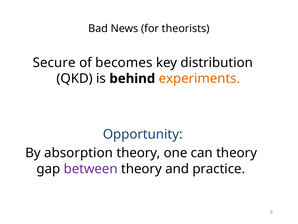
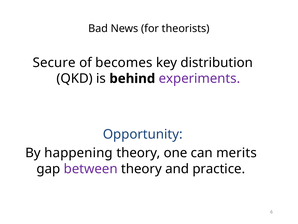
experiments colour: orange -> purple (199, 78)
absorption: absorption -> happening (79, 153)
can theory: theory -> merits (237, 153)
